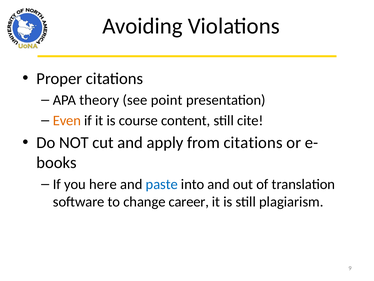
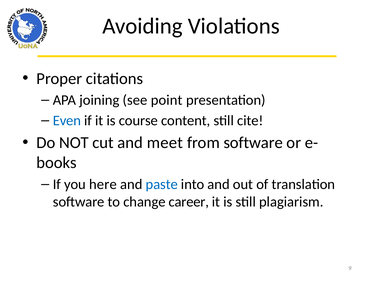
theory: theory -> joining (99, 100)
Even colour: orange -> blue (67, 120)
apply: apply -> meet (165, 142)
from citations: citations -> software (253, 142)
